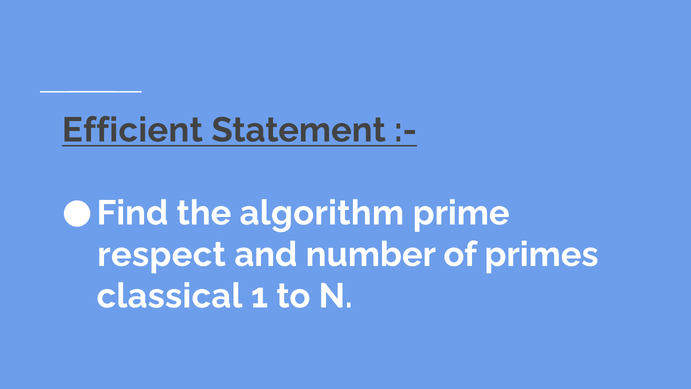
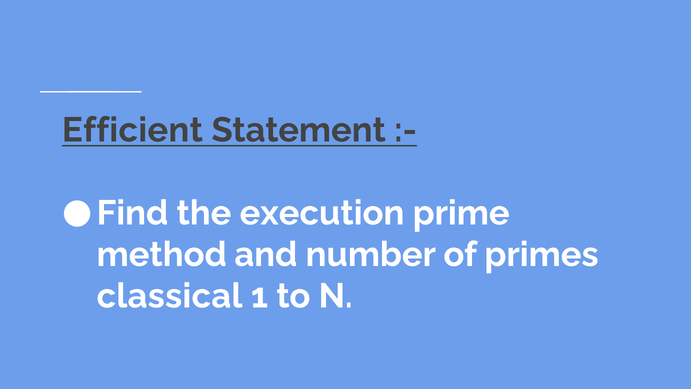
algorithm: algorithm -> execution (322, 213)
respect: respect -> method (162, 254)
